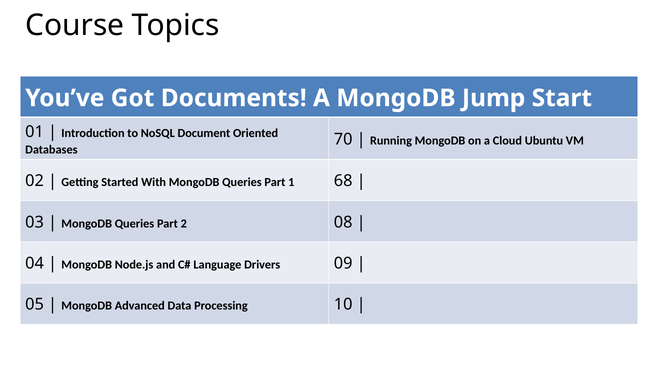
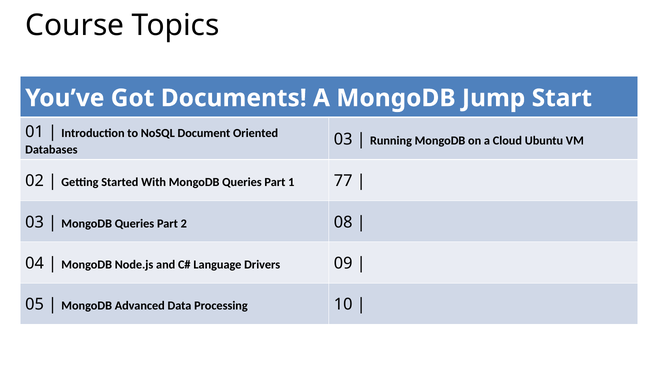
Databases 70: 70 -> 03 (343, 139)
68: 68 -> 77 (343, 181)
